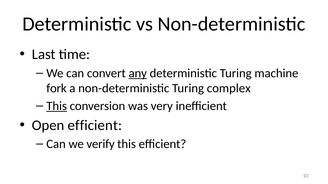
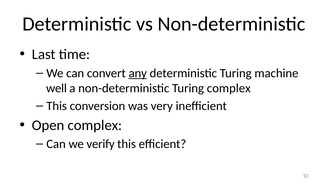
fork: fork -> well (56, 88)
This underline: present -> none (57, 106)
Open efficient: efficient -> complex (95, 126)
